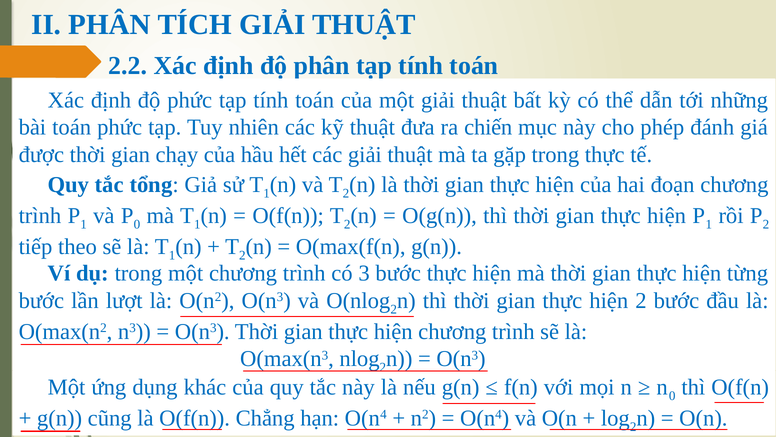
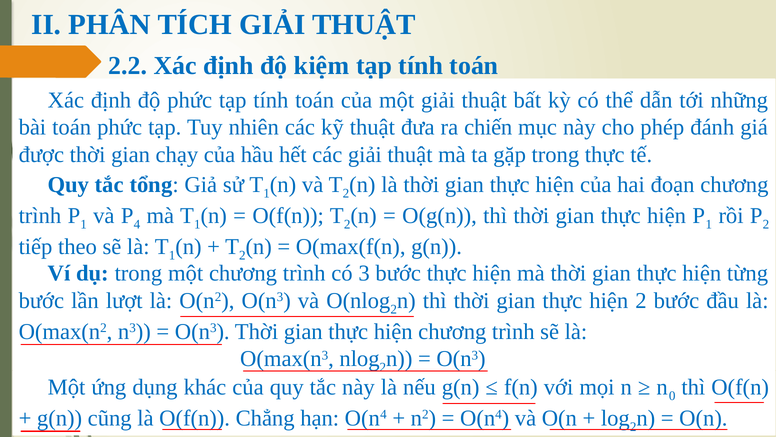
độ phân: phân -> kiệm (322, 66)
0: 0 -> 4 (137, 224)
